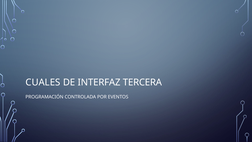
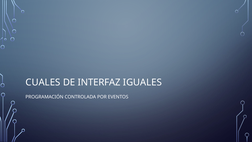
TERCERA: TERCERA -> IGUALES (142, 82)
